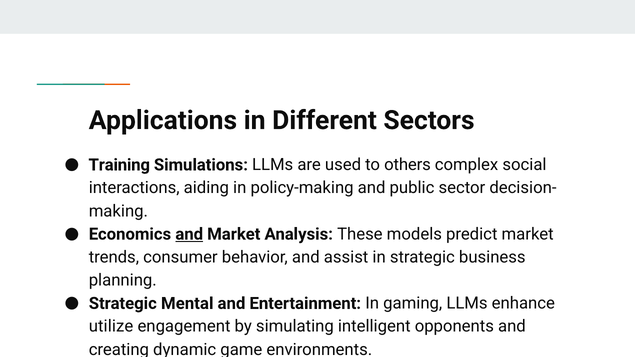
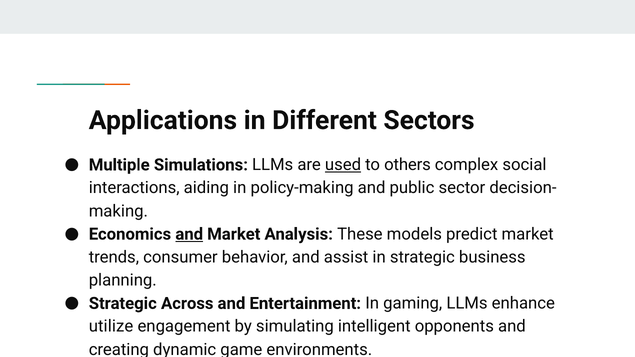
Training: Training -> Multiple (119, 165)
used underline: none -> present (343, 165)
Mental: Mental -> Across (187, 304)
